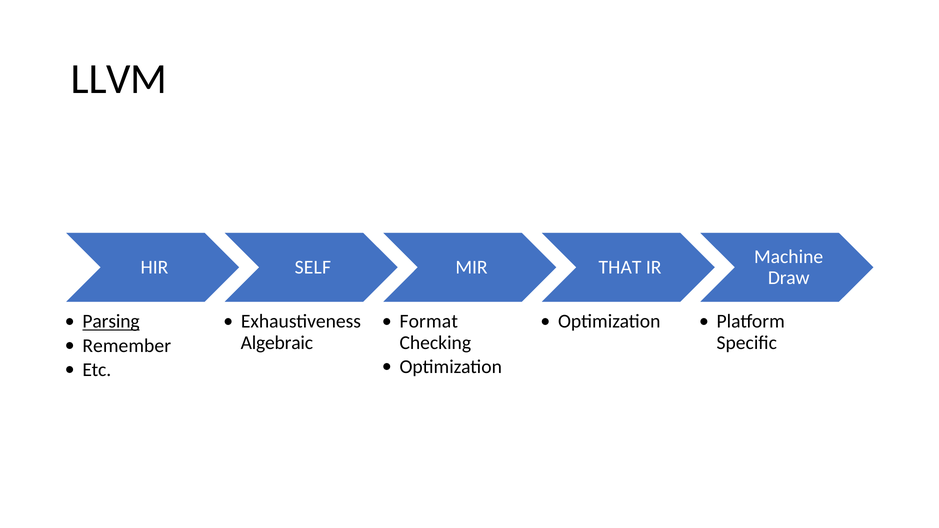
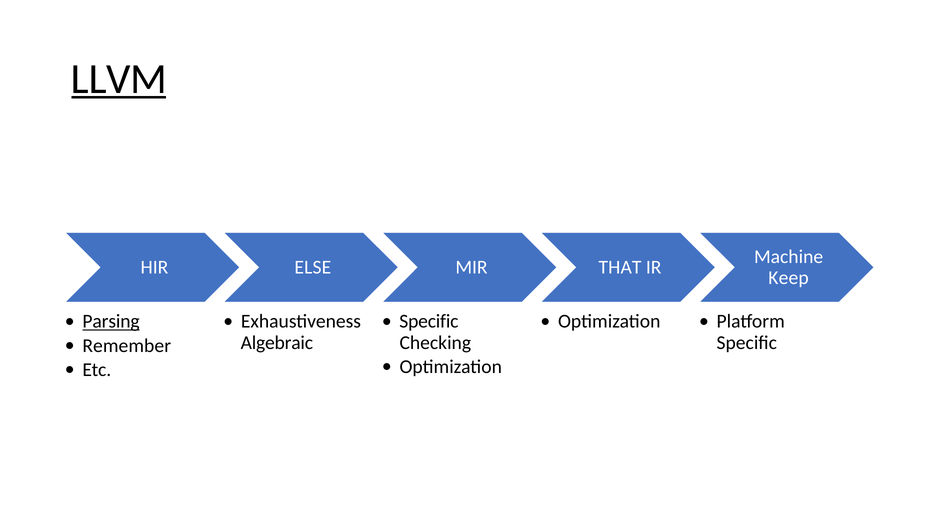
LLVM underline: none -> present (119, 79)
SELF: SELF -> ELSE (313, 267)
Draw: Draw -> Keep (789, 278)
Format: Format -> Specific (429, 322)
